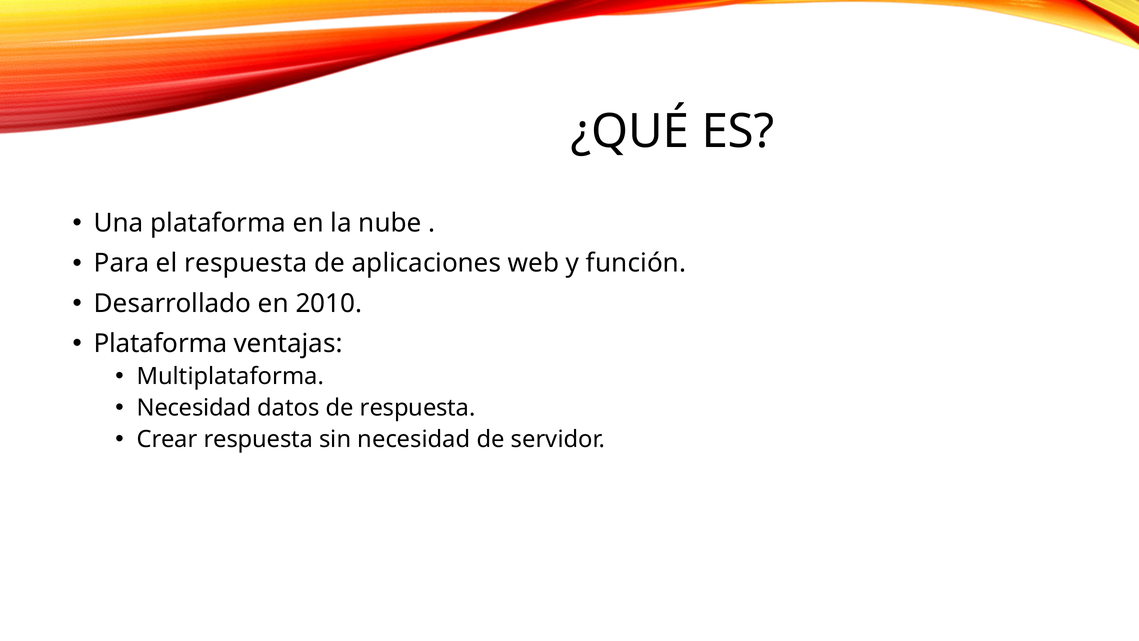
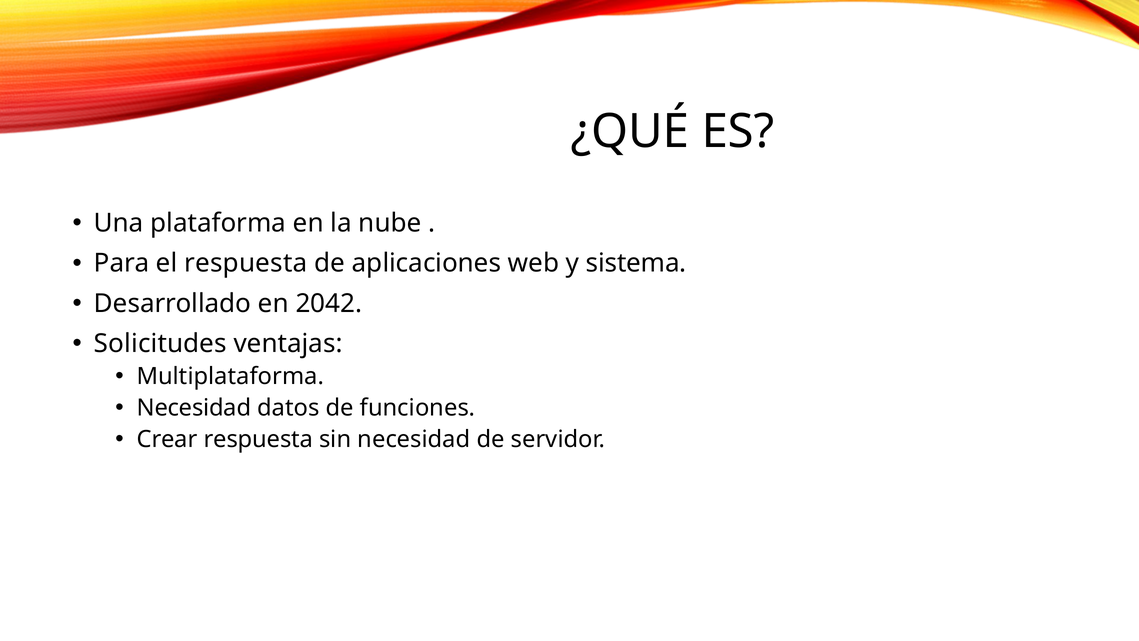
función: función -> sistema (636, 263)
2010: 2010 -> 2042 (329, 303)
Plataforma: Plataforma -> Solicitudes (160, 343)
de respuesta: respuesta -> funciones (418, 408)
